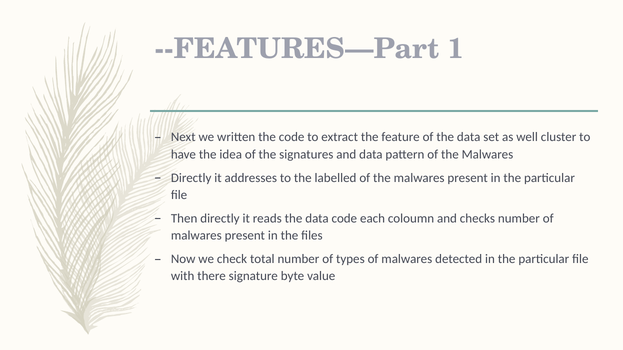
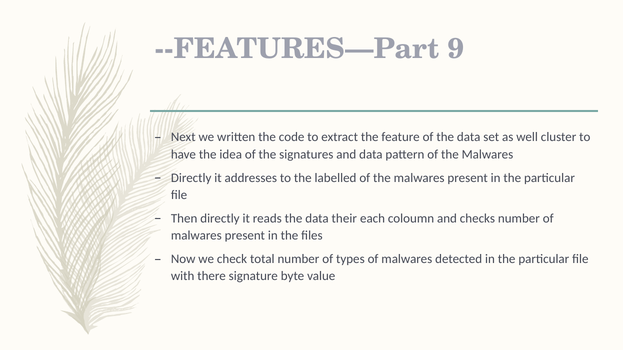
1: 1 -> 9 (456, 49)
data code: code -> their (344, 219)
